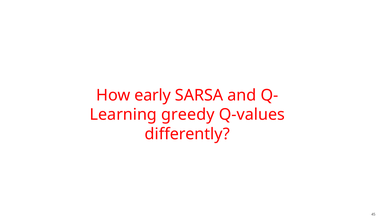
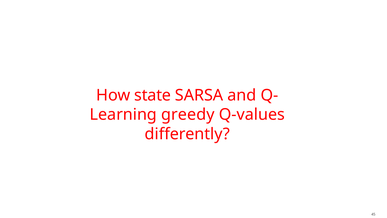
early: early -> state (153, 95)
